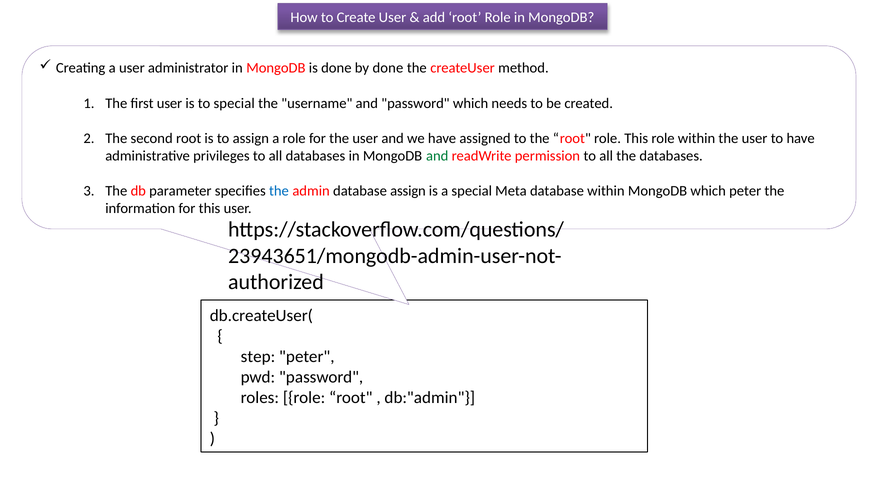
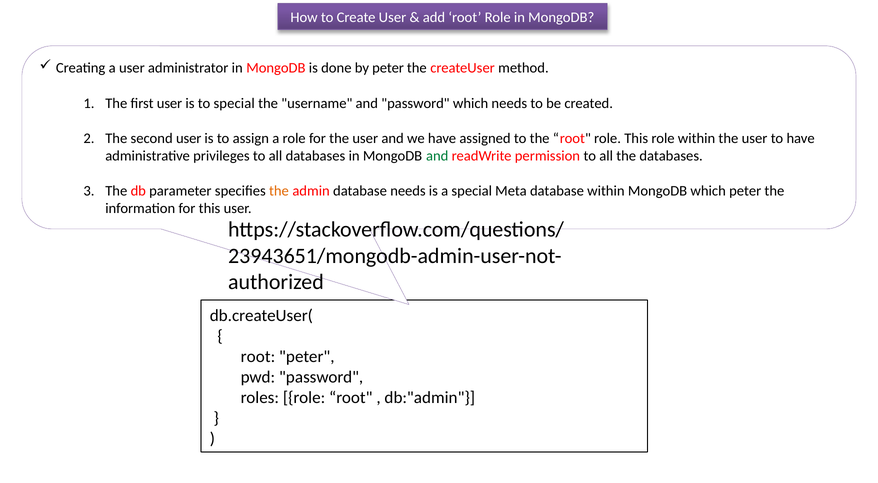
by done: done -> peter (388, 68)
second root: root -> user (189, 138)
the colour: blue -> orange (279, 191)
database assign: assign -> needs (408, 191)
step: step -> root (258, 357)
